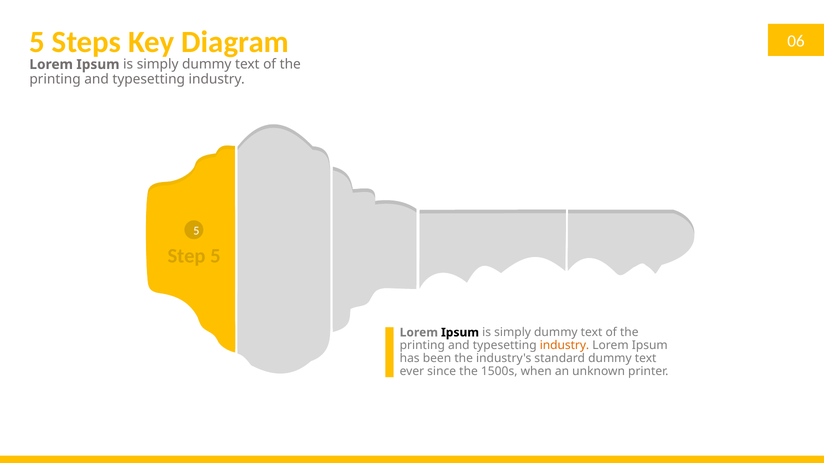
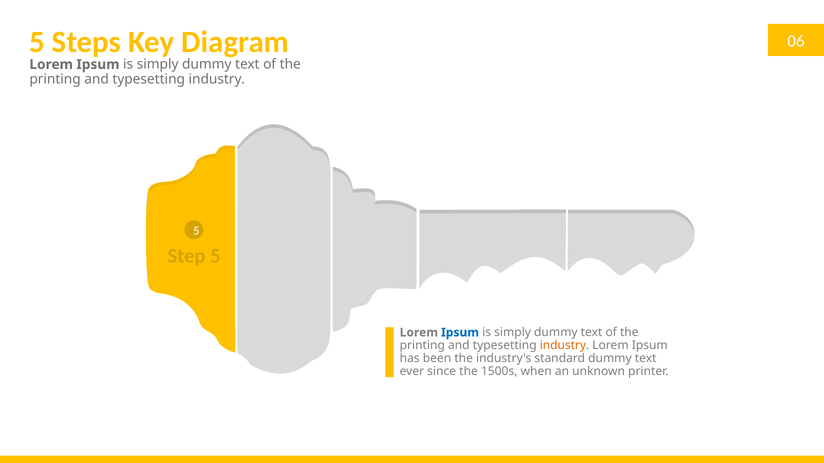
Ipsum colour: black -> blue (460, 333)
